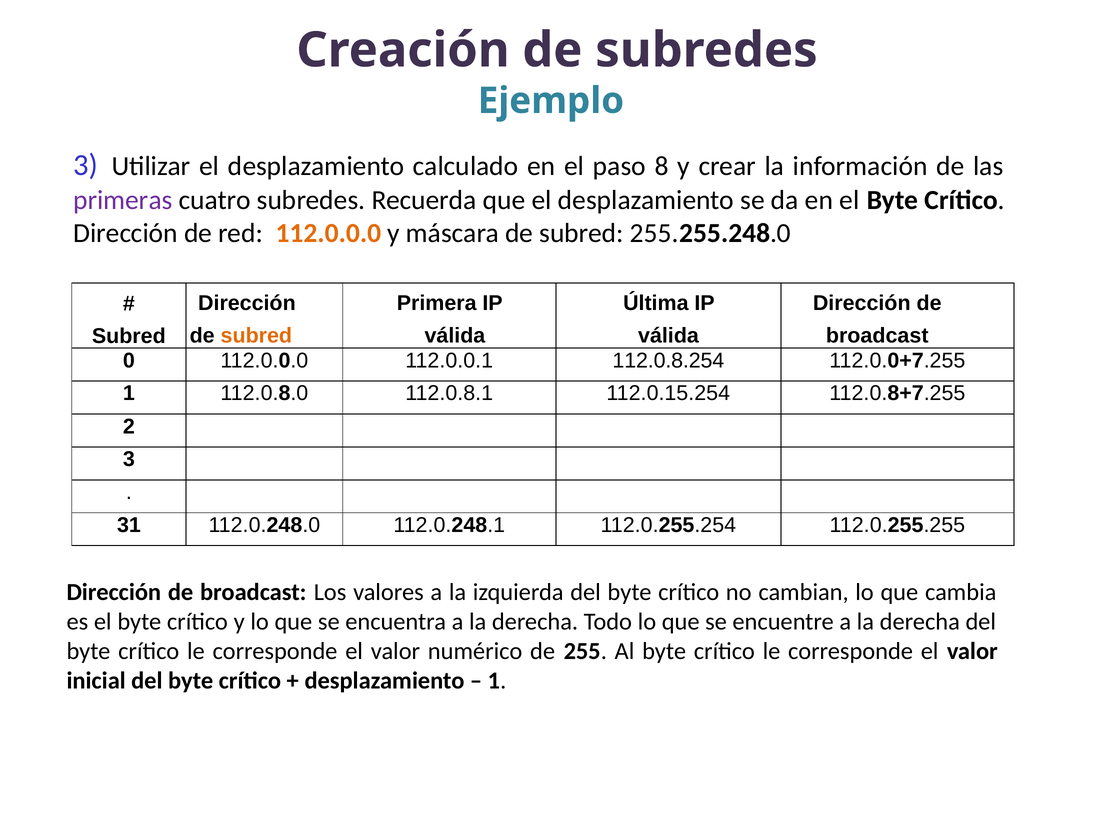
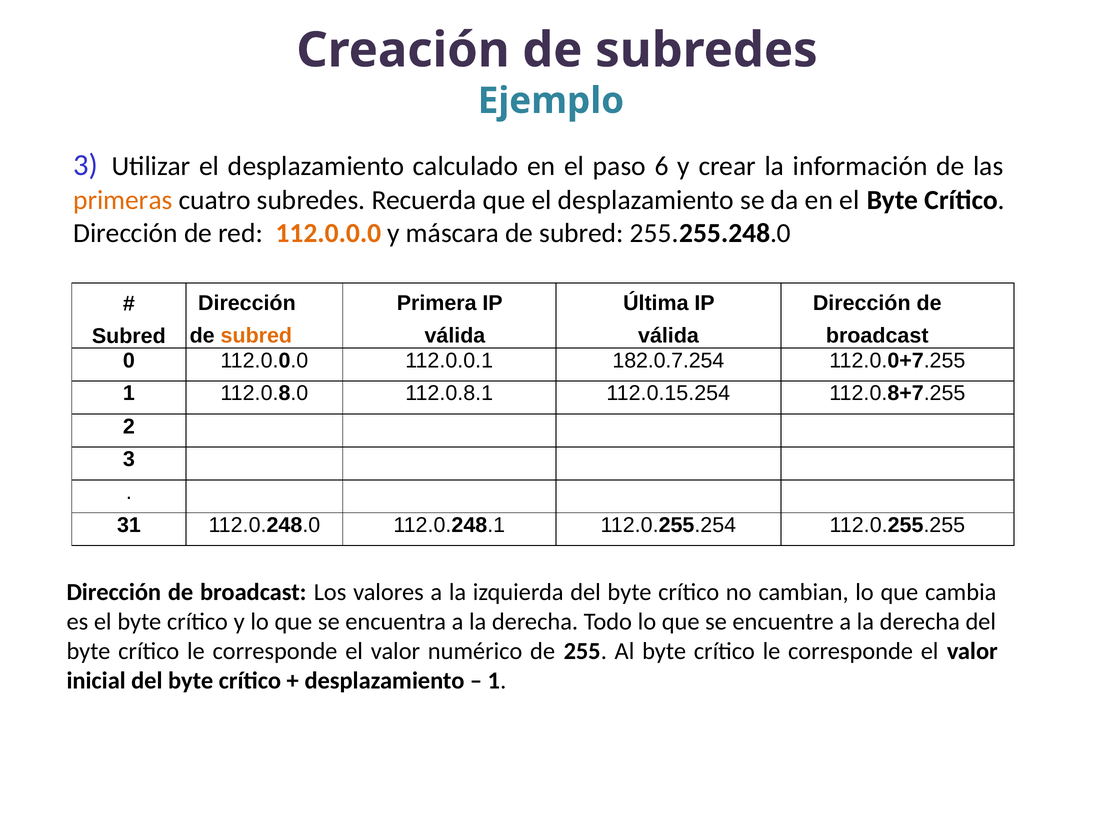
8: 8 -> 6 (662, 166)
primeras colour: purple -> orange (123, 200)
112.0.8.254: 112.0.8.254 -> 182.0.7.254 (668, 361)
